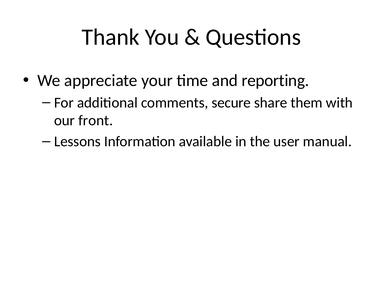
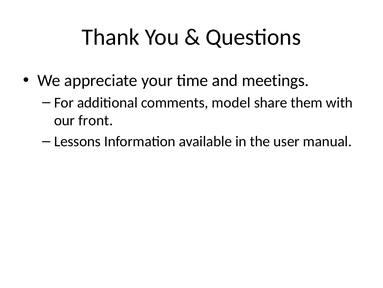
reporting: reporting -> meetings (275, 80)
secure: secure -> model (231, 102)
